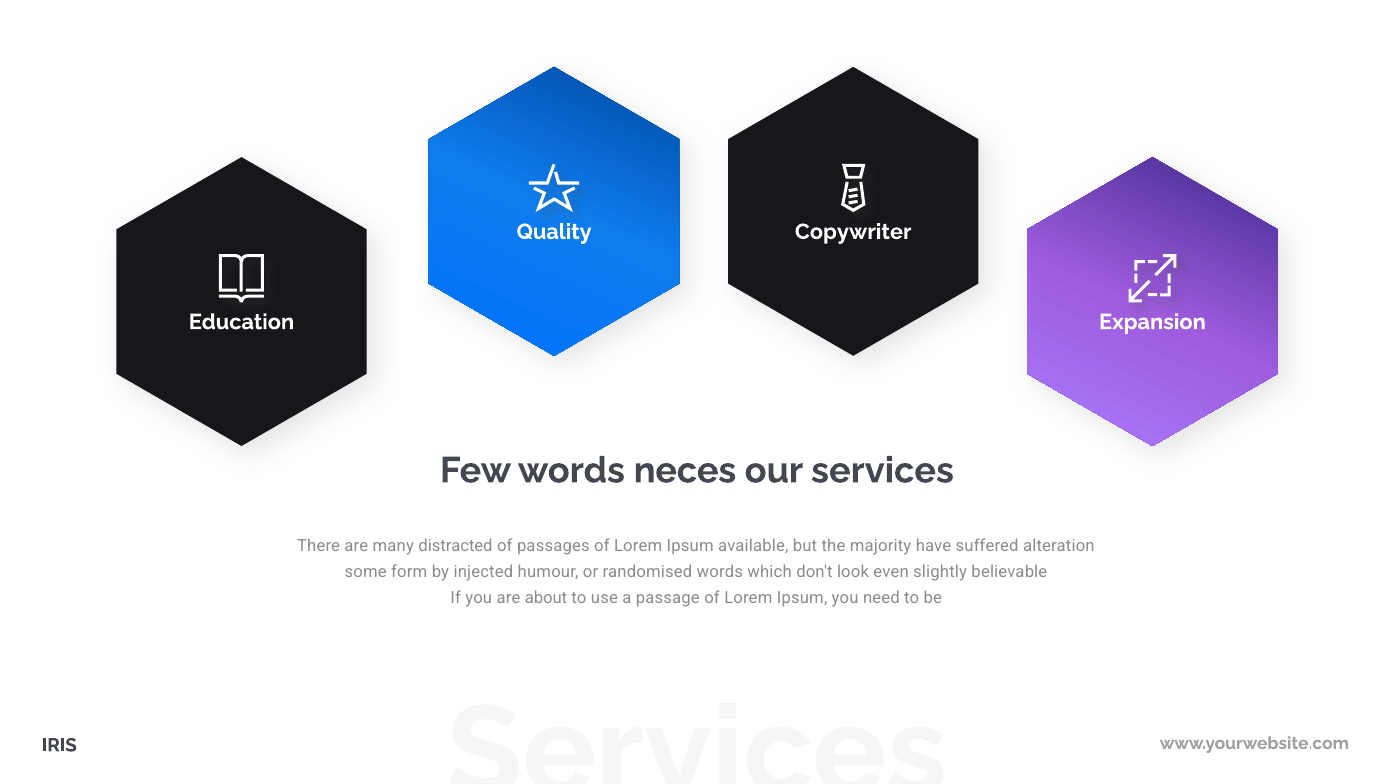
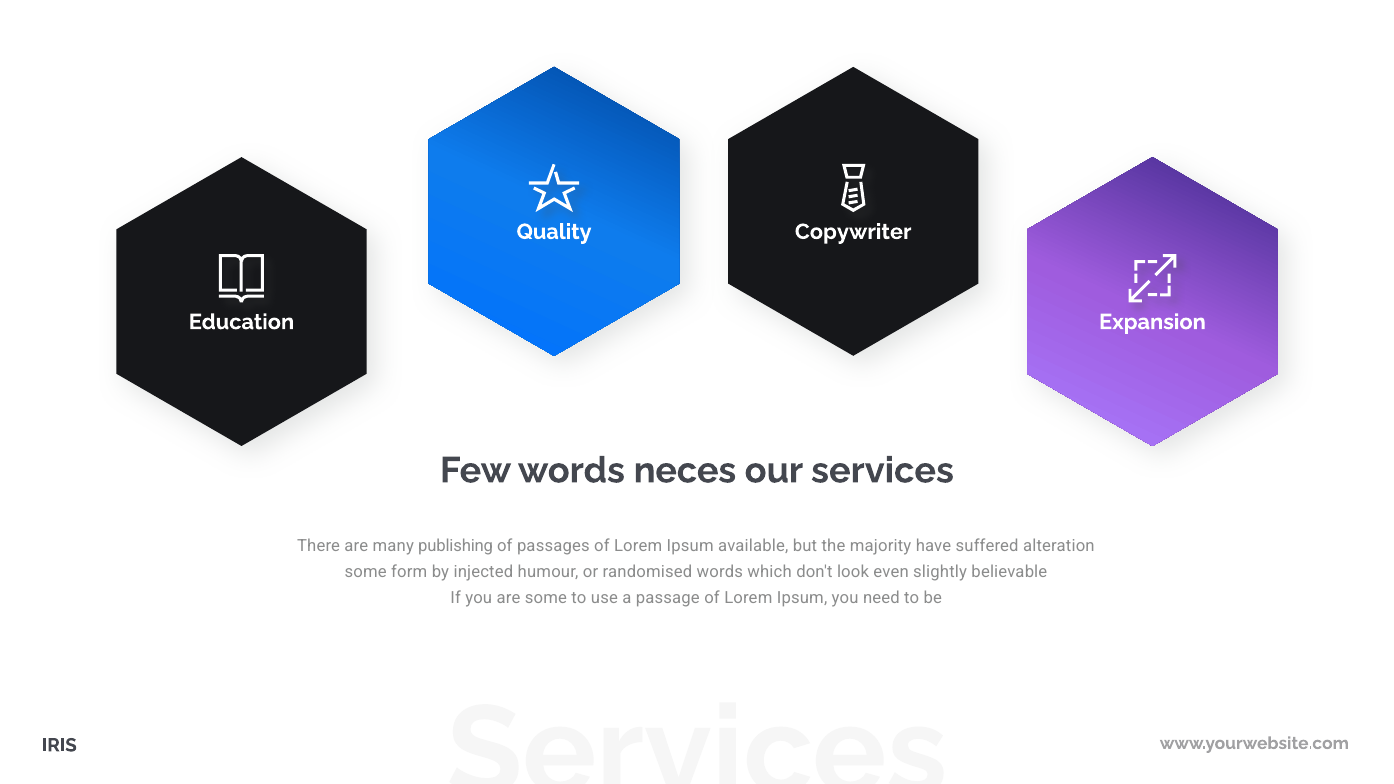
distracted: distracted -> publishing (456, 546)
are about: about -> some (546, 598)
